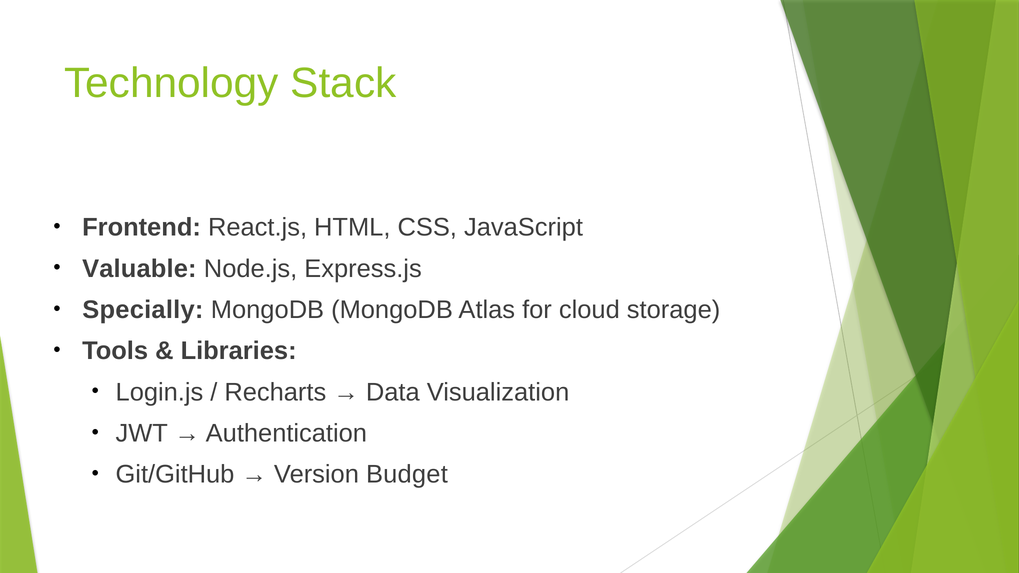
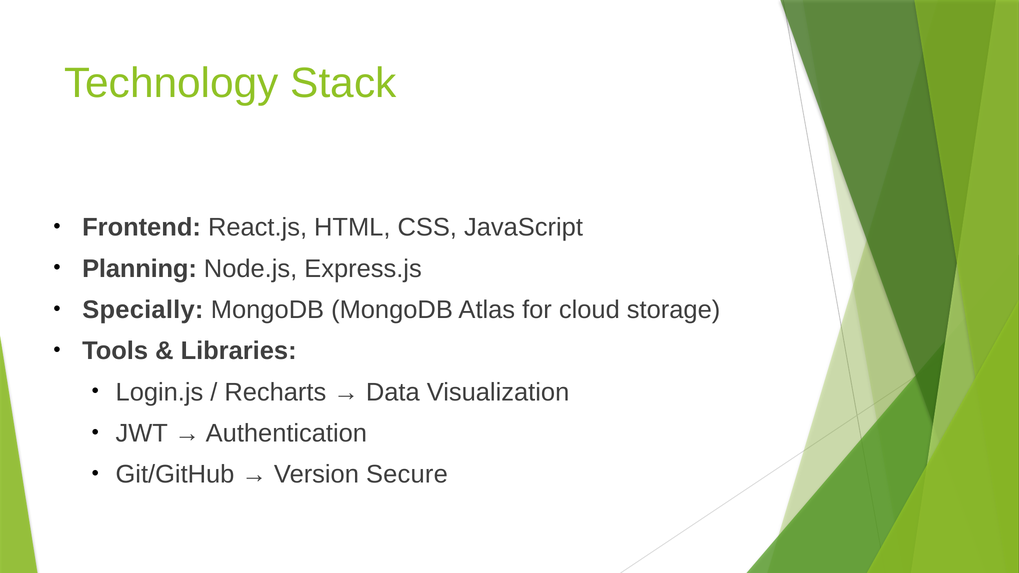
Valuable: Valuable -> Planning (140, 269)
Budget: Budget -> Secure (407, 475)
